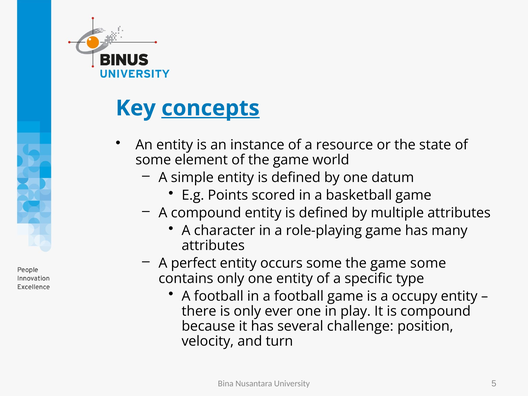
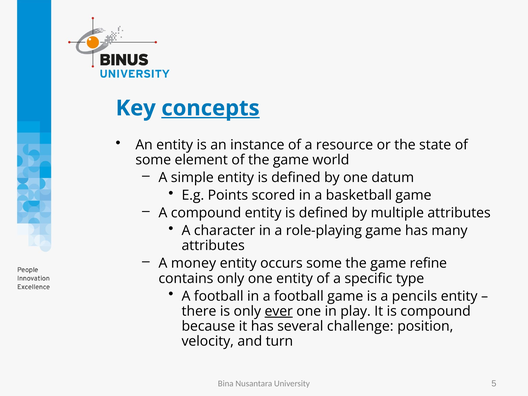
perfect: perfect -> money (194, 263)
game some: some -> refine (428, 263)
occupy: occupy -> pencils (415, 296)
ever underline: none -> present (279, 311)
